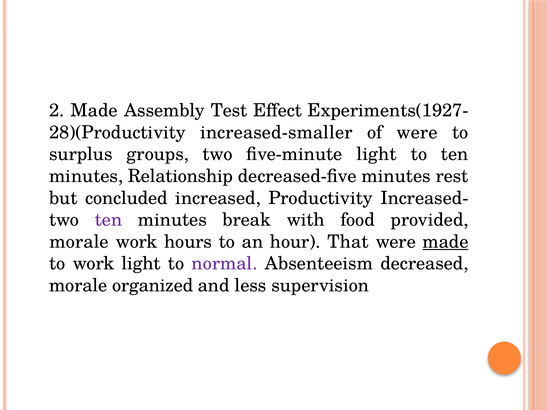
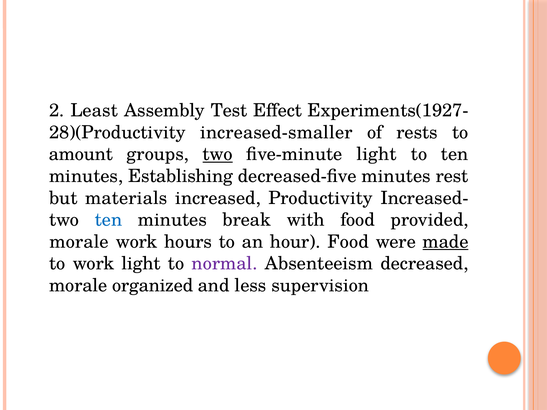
2 Made: Made -> Least (94, 111)
of were: were -> rests (417, 133)
surplus: surplus -> amount (81, 154)
two underline: none -> present (218, 154)
Relationship: Relationship -> Establishing (181, 176)
concluded: concluded -> materials (126, 198)
ten colour: purple -> blue (109, 220)
hour That: That -> Food (348, 242)
